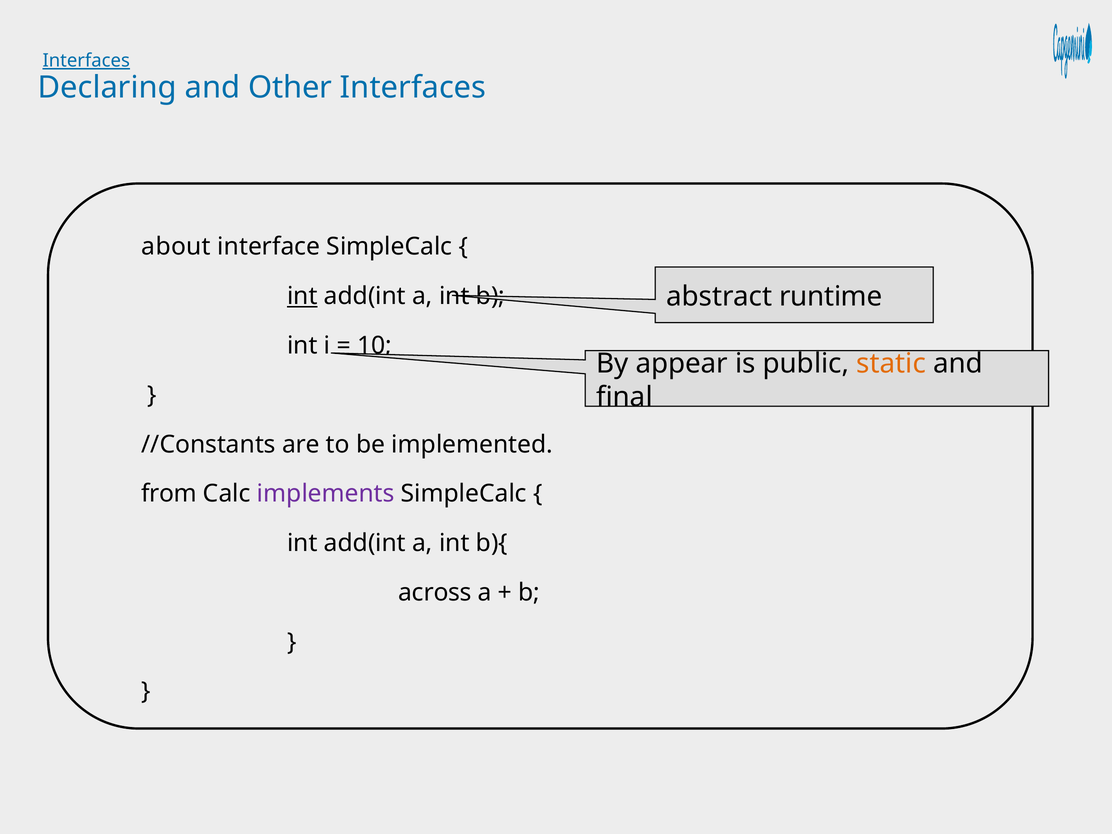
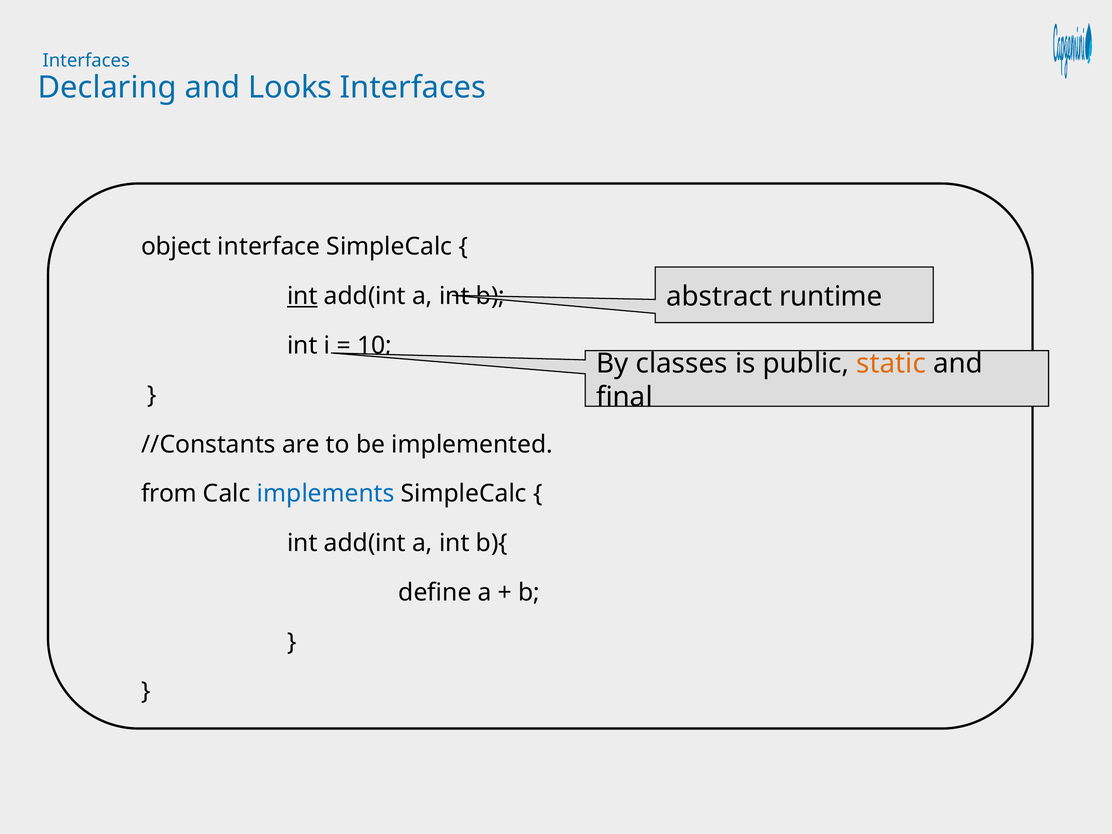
Interfaces underline: present -> none (86, 61)
Other: Other -> Looks (290, 87)
about: about -> object (176, 247)
appear: appear -> classes (682, 364)
implements colour: purple -> blue (326, 494)
across: across -> define (435, 593)
